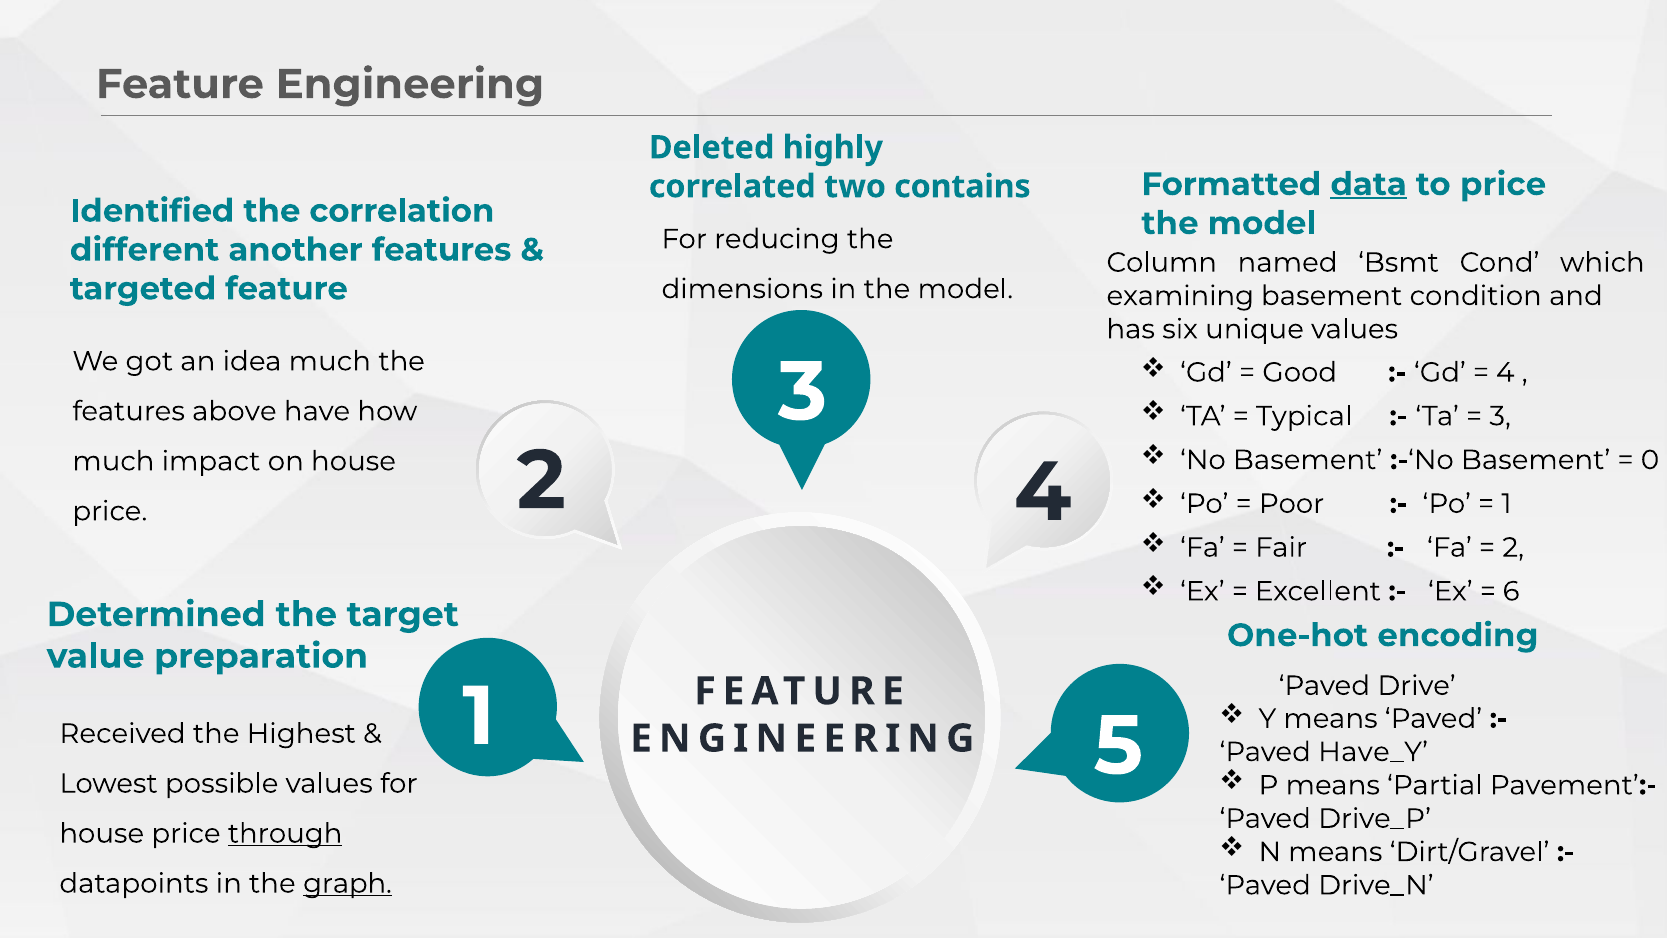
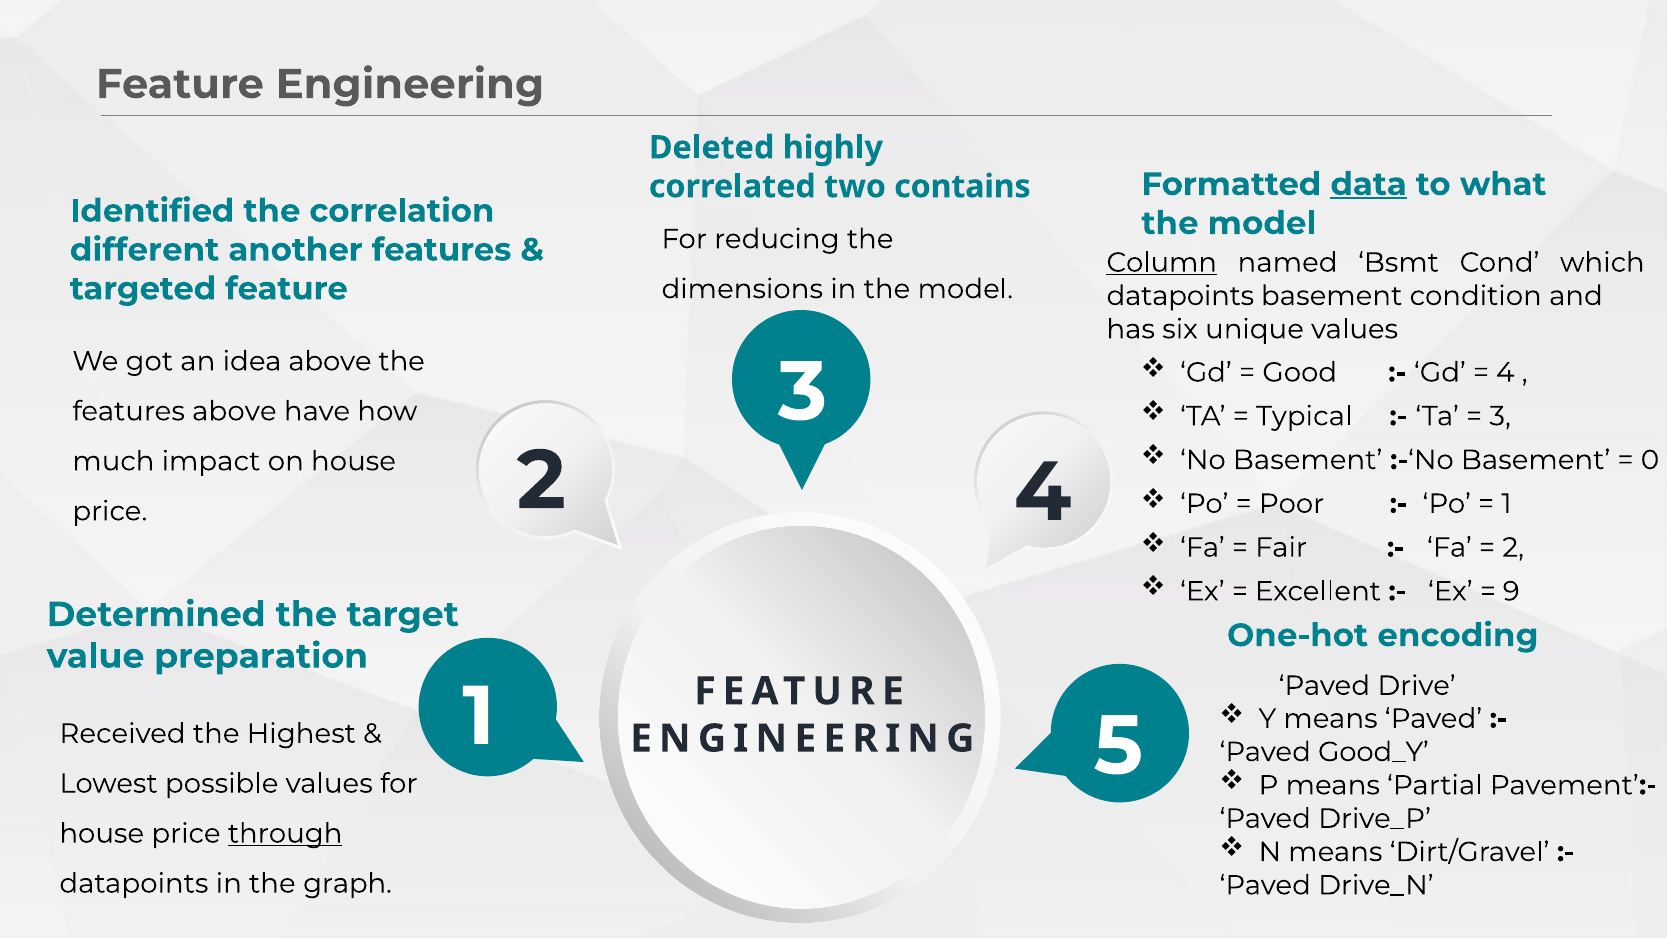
to price: price -> what (1503, 184)
Column underline: none -> present (1162, 262)
examining: examining -> datapoints (1180, 296)
idea much: much -> above (330, 361)
6: 6 -> 9 (1511, 591)
Have_Y: Have_Y -> Good_Y (1373, 752)
graph underline: present -> none (347, 883)
